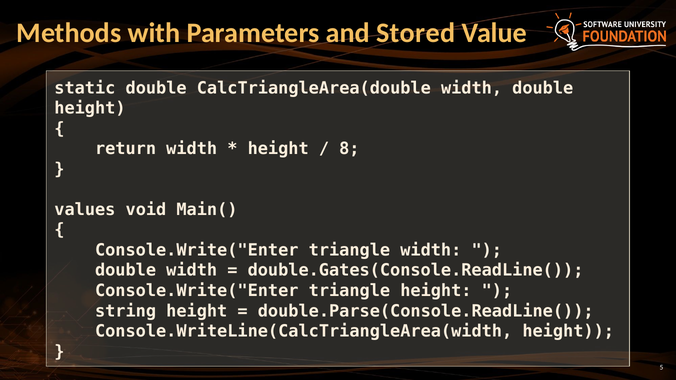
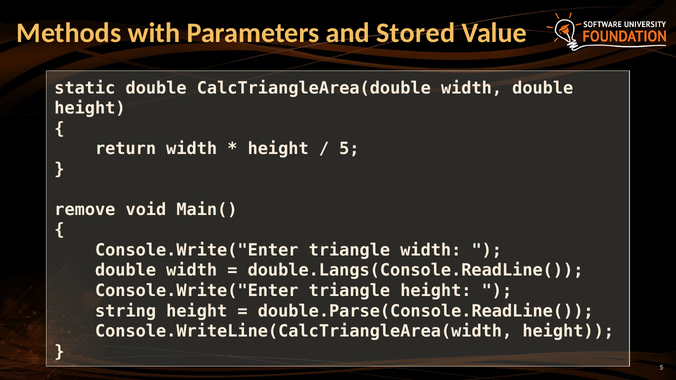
8: 8 -> 5 (349, 149)
values: values -> remove (85, 210)
double.Gates(Console.ReadLine(: double.Gates(Console.ReadLine( -> double.Langs(Console.ReadLine( (416, 271)
